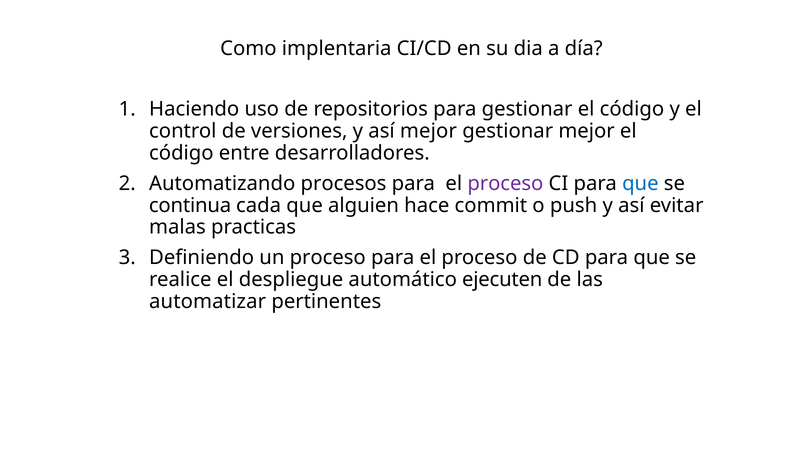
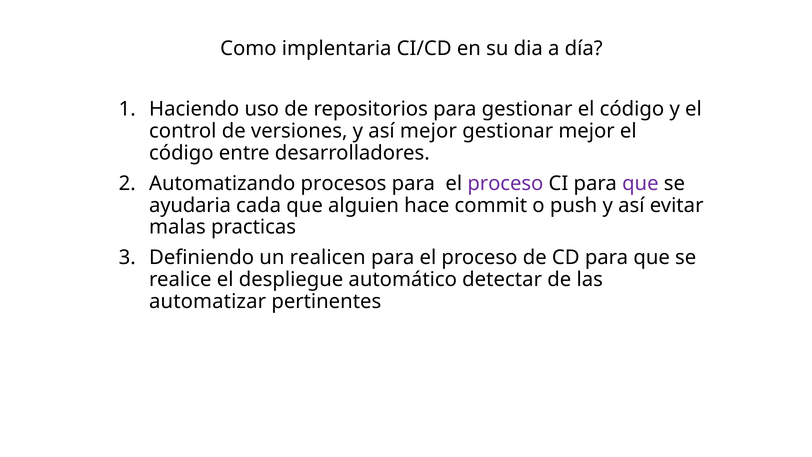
que colour: blue -> purple (640, 183)
continua: continua -> ayudaria (190, 205)
un proceso: proceso -> realicen (328, 258)
ejecuten: ejecuten -> detectar (502, 279)
